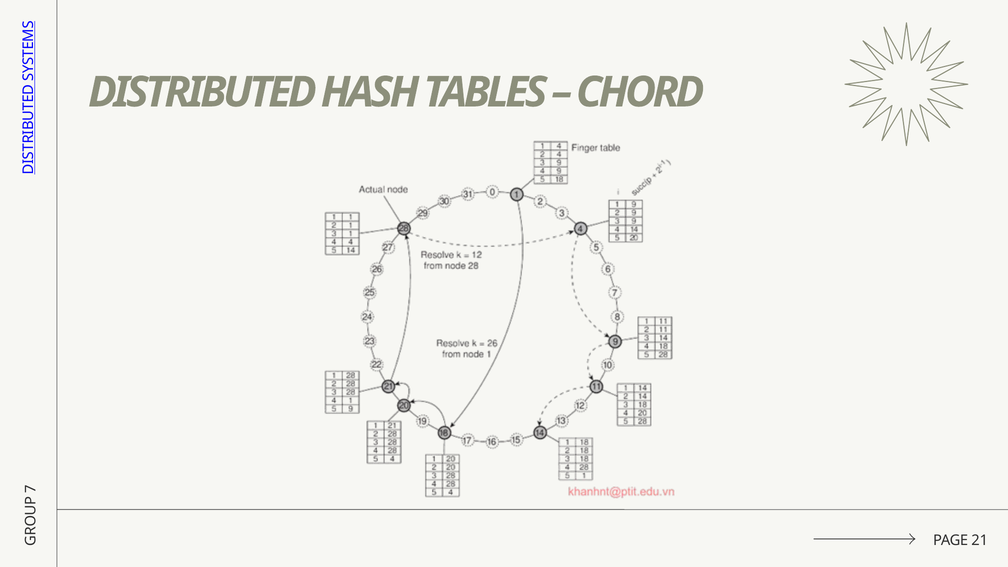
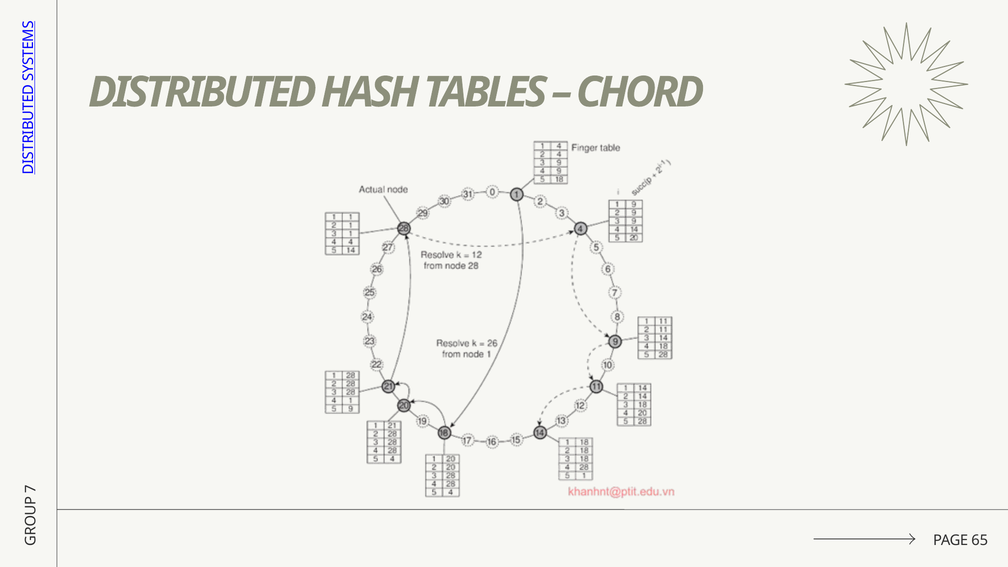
21: 21 -> 65 (980, 540)
